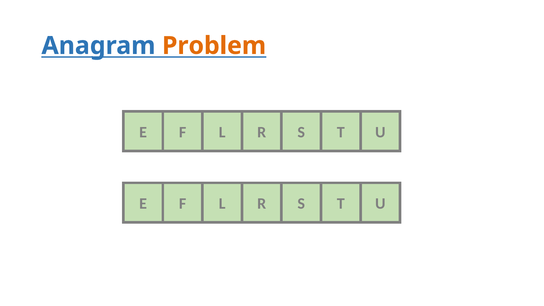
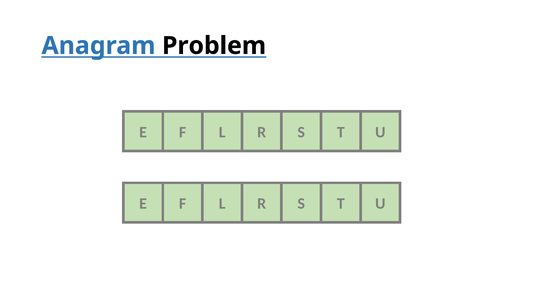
Problem colour: orange -> black (214, 46)
